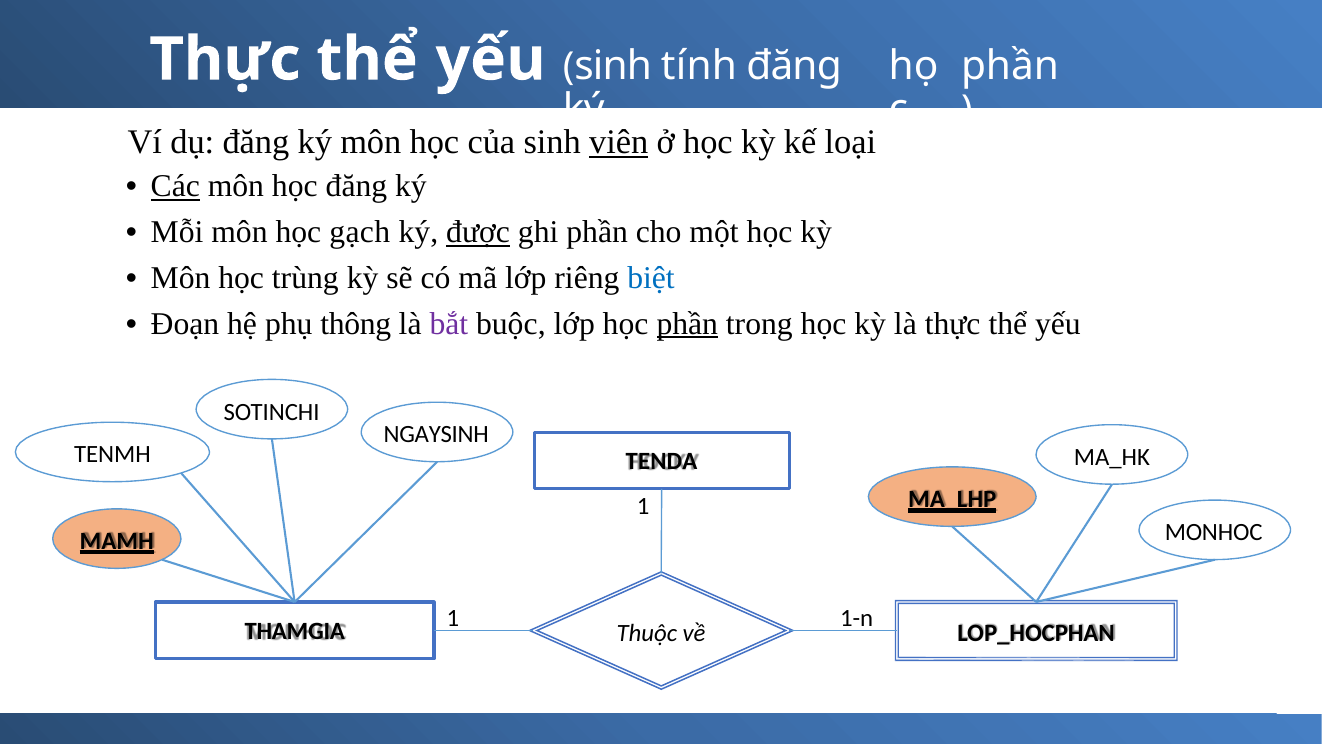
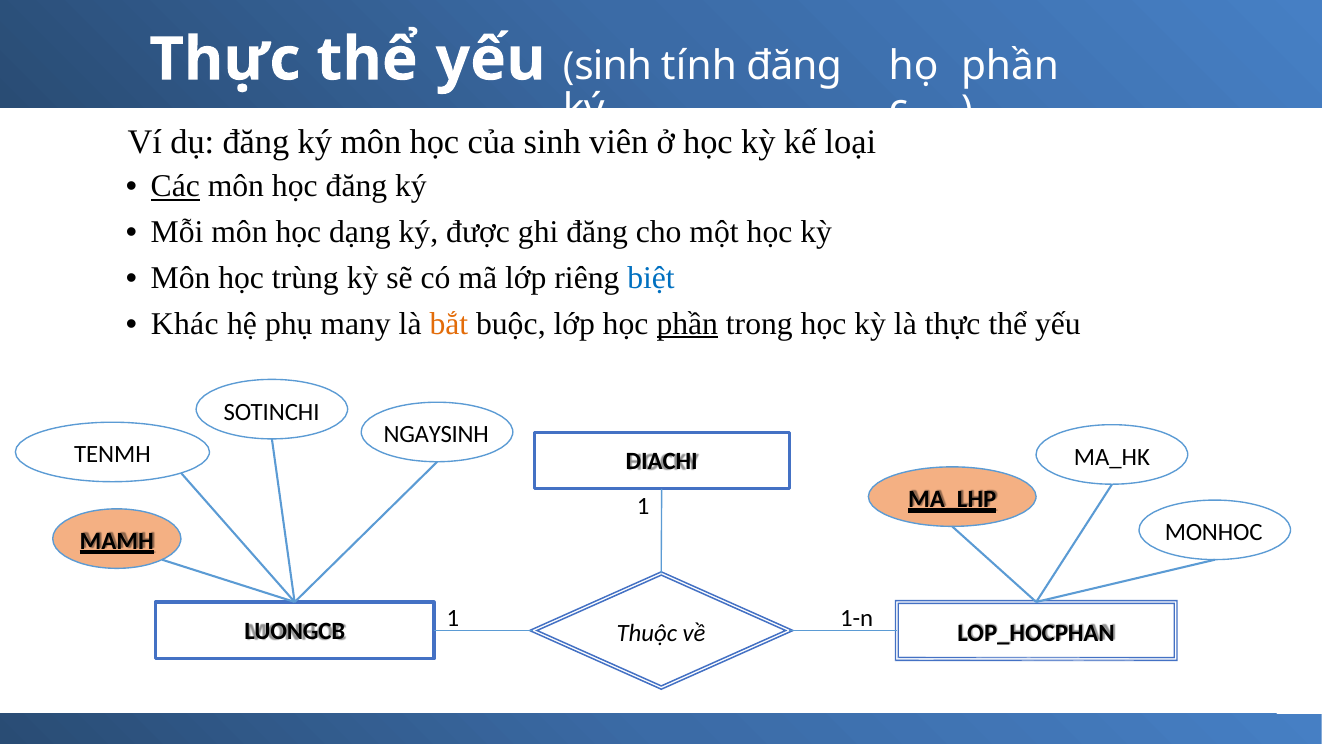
viên underline: present -> none (619, 142)
gạch: gạch -> dạng (360, 232)
được underline: present -> none (478, 232)
ghi phần: phần -> đăng (597, 232)
Đoạn: Đoạn -> Khác (185, 324)
thông: thông -> many (356, 324)
bắt colour: purple -> orange (449, 324)
TENDA: TENDA -> DIACHI (662, 461)
THAMGIA: THAMGIA -> LUONGCB (295, 631)
